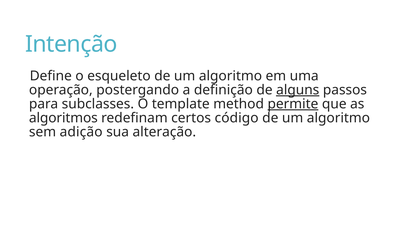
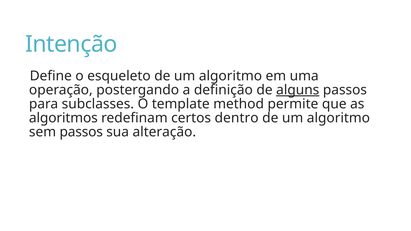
permite underline: present -> none (293, 104)
código: código -> dentro (237, 118)
sem adição: adição -> passos (81, 132)
